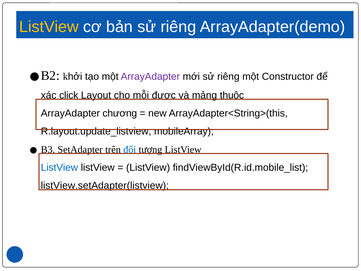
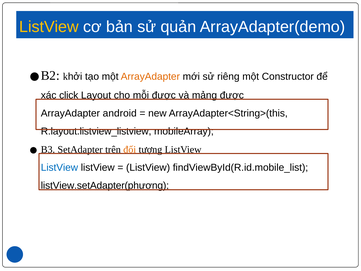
bản sử riêng: riêng -> quản (178, 27)
ArrayAdapter colour: purple -> orange (150, 77)
mảng thuộc: thuộc -> được (232, 95)
chương: chương -> android (120, 113)
R.layout.update_listview: R.layout.update_listview -> R.layout.listview_listview (96, 131)
đối colour: blue -> orange (130, 149)
listView.setAdapter(listview: listView.setAdapter(listview -> listView.setAdapter(phương (105, 185)
